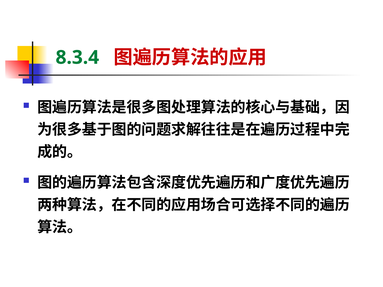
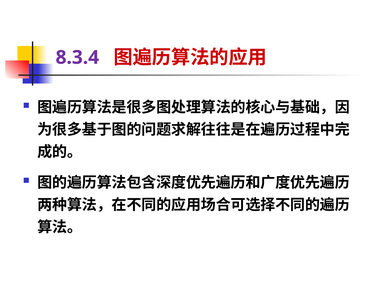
8.3.4 colour: green -> purple (77, 57)
